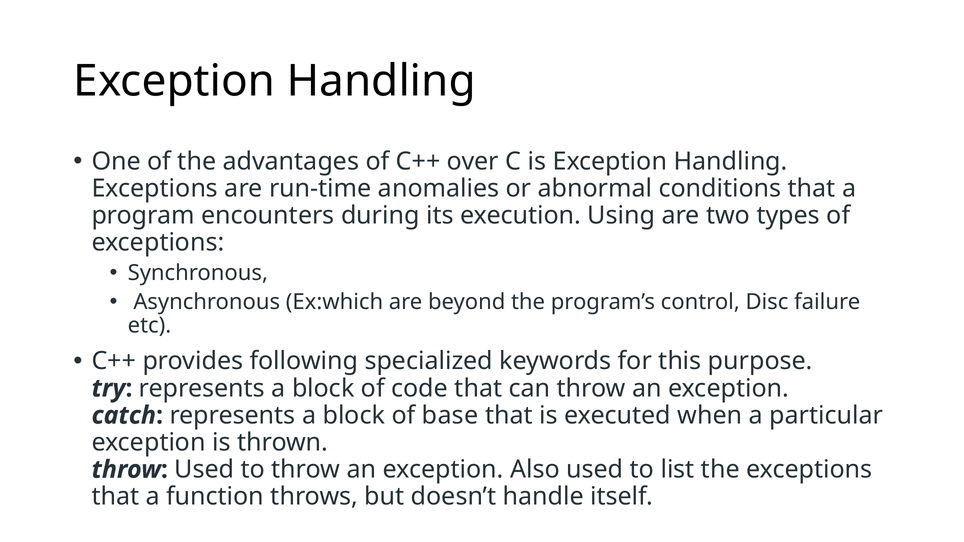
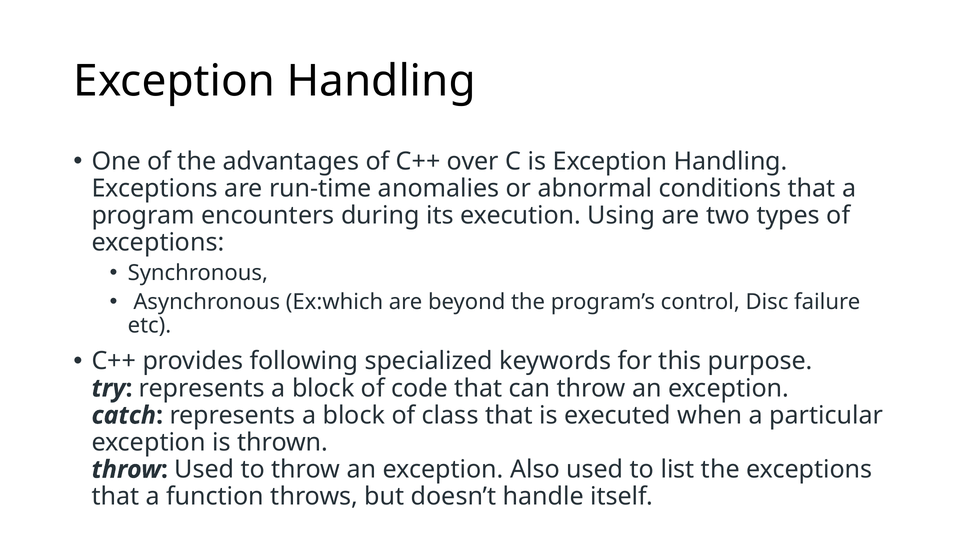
base: base -> class (450, 416)
